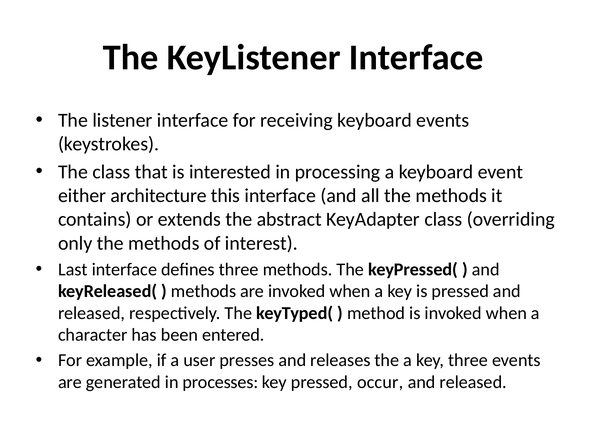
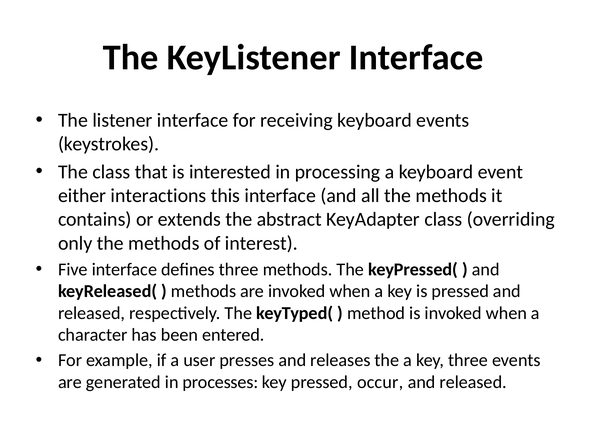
architecture: architecture -> interactions (158, 196)
Last: Last -> Five (73, 270)
